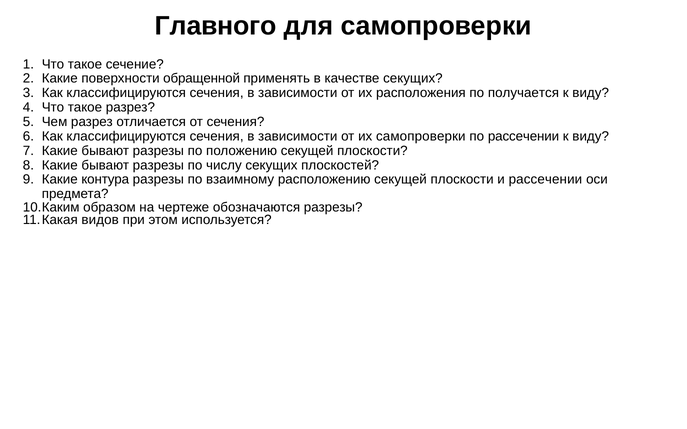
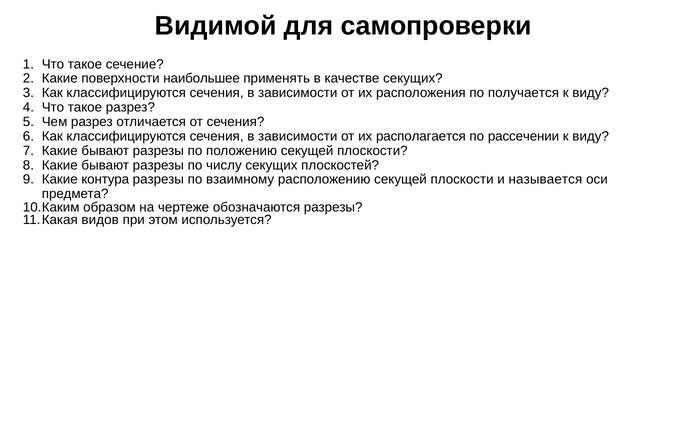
Главного: Главного -> Видимой (216, 26)
обращенной: обращенной -> наибольшее (202, 79)
их самопроверки: самопроверки -> располагается (421, 136)
и рассечении: рассечении -> называется (545, 180)
